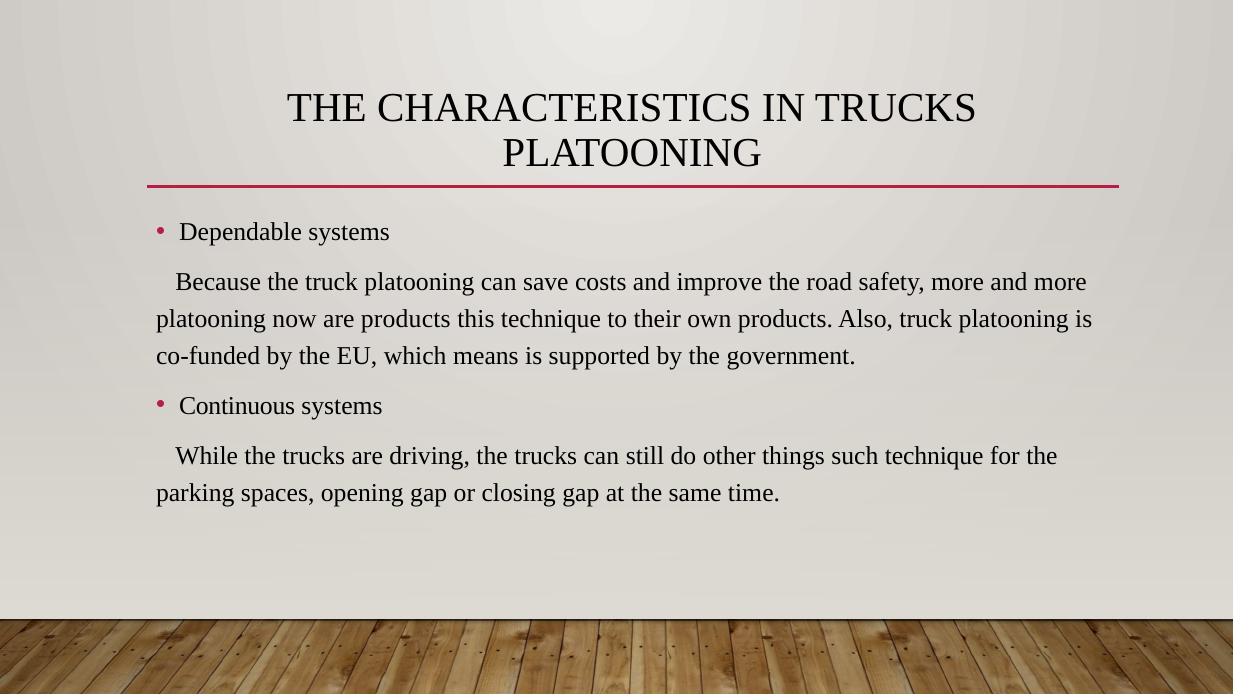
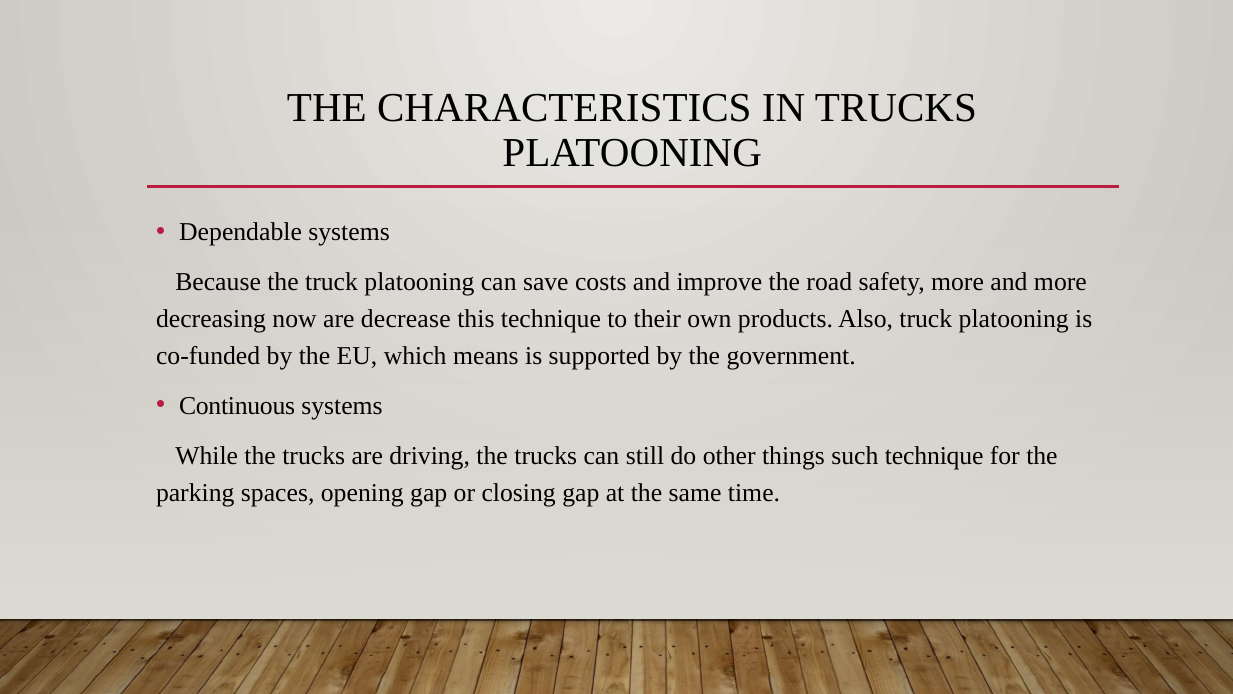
platooning: platooning -> decreasing (211, 319)
are products: products -> decrease (406, 319)
